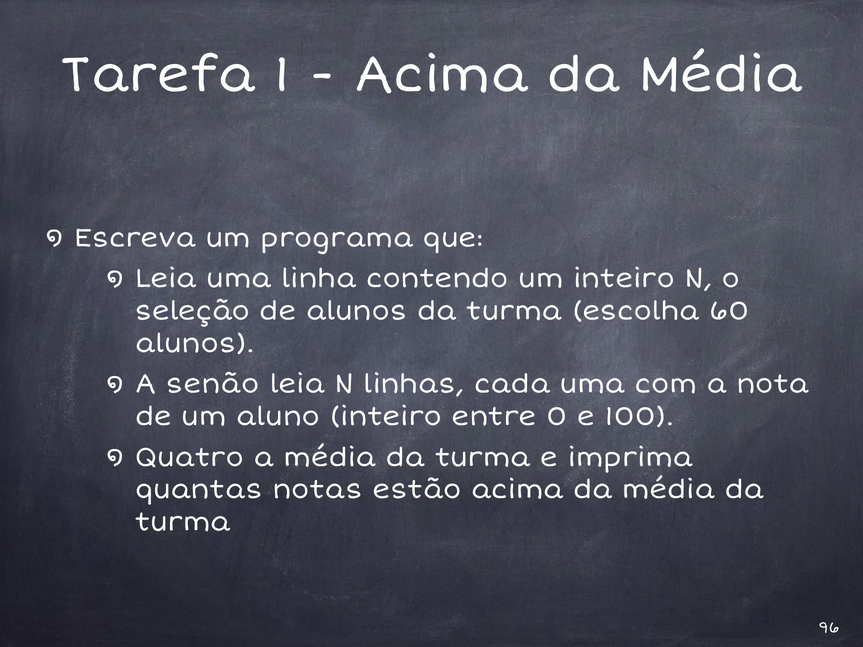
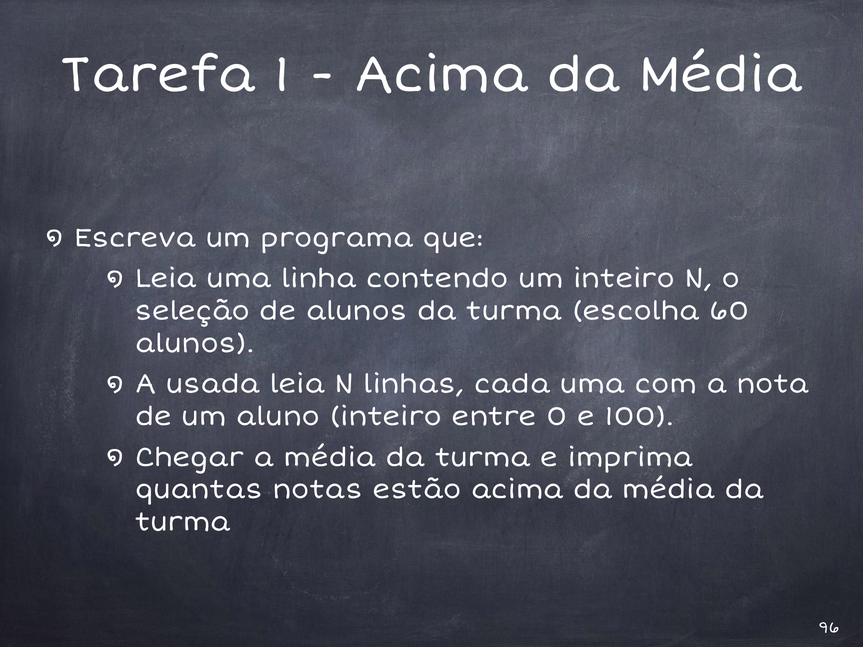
senão: senão -> usada (213, 384)
Quatro: Quatro -> Chegar (189, 457)
